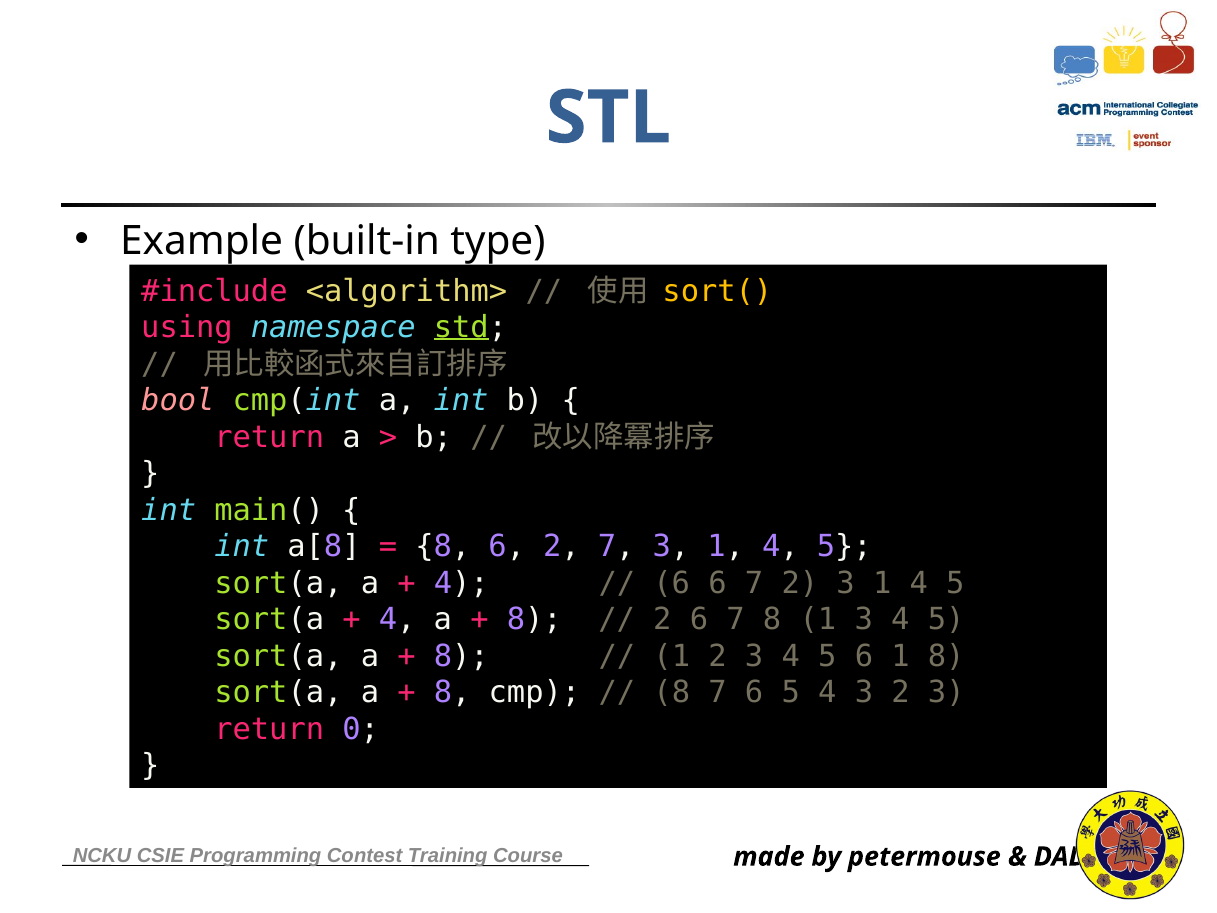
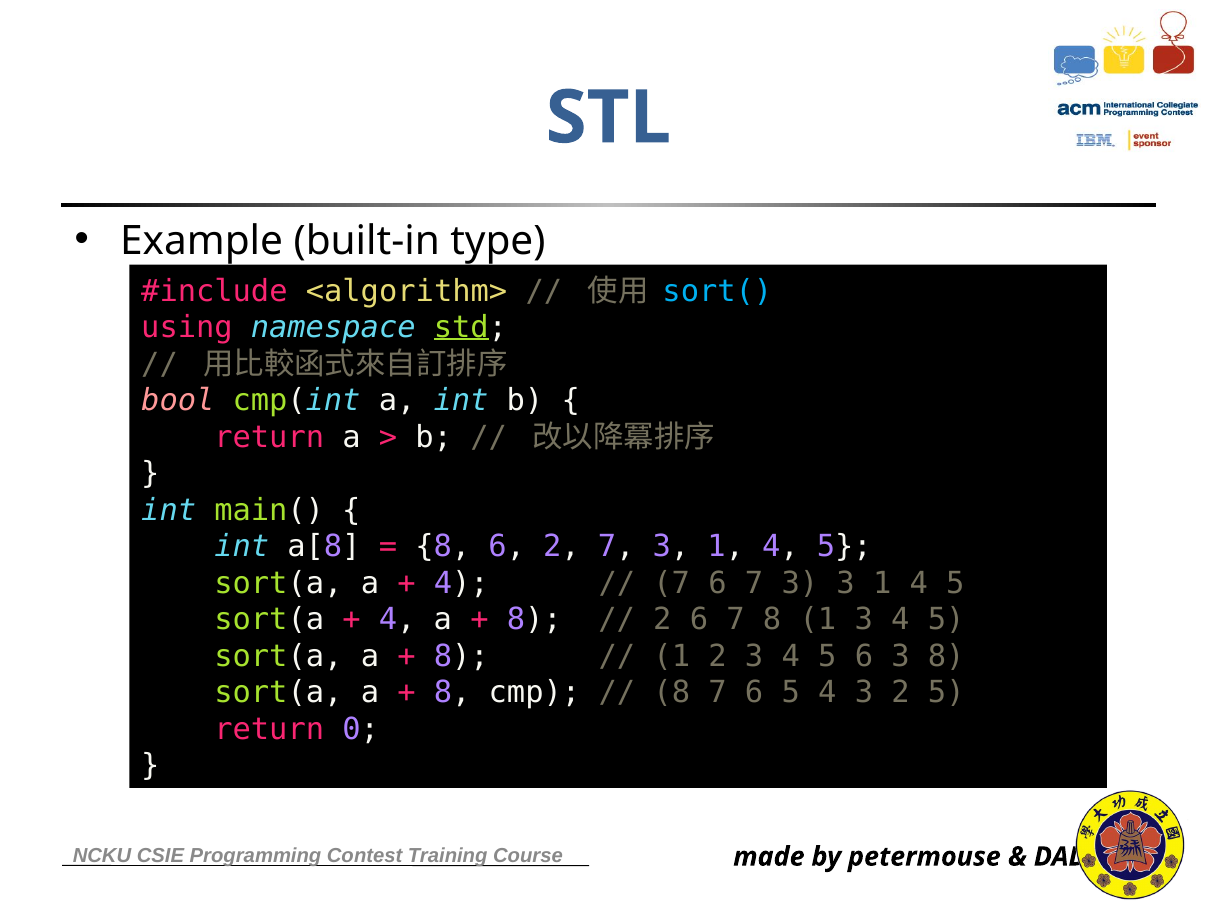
sort( colour: yellow -> light blue (717, 291)
6: 6 -> 7 (672, 583)
6 7 2: 2 -> 3 (800, 583)
6 1: 1 -> 3 (900, 656)
3 2 3: 3 -> 5 (946, 693)
